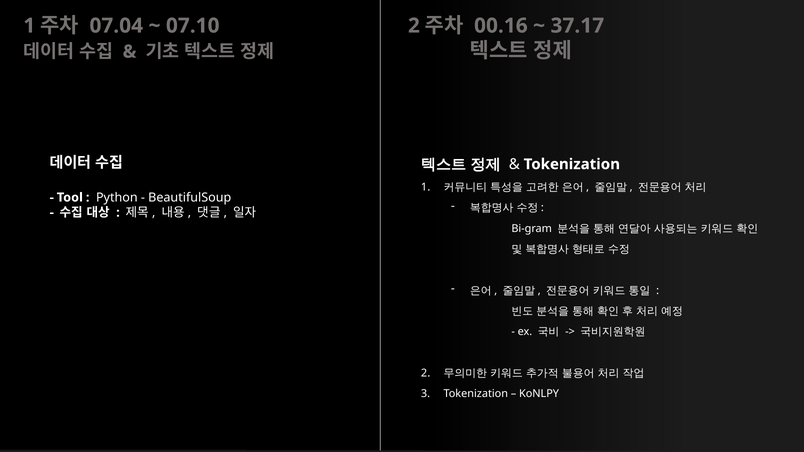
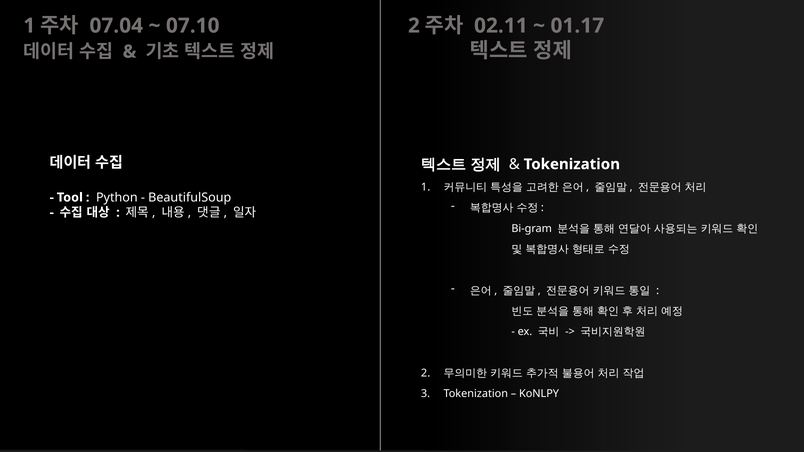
00.16: 00.16 -> 02.11 (501, 26)
37.17: 37.17 -> 01.17 (577, 26)
